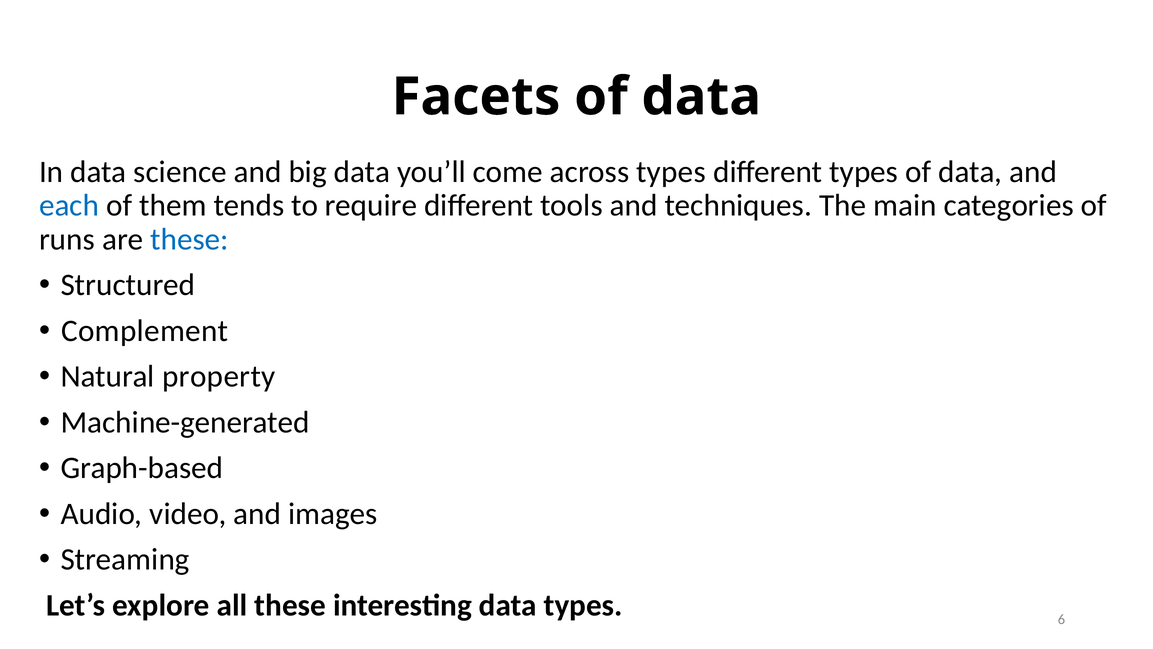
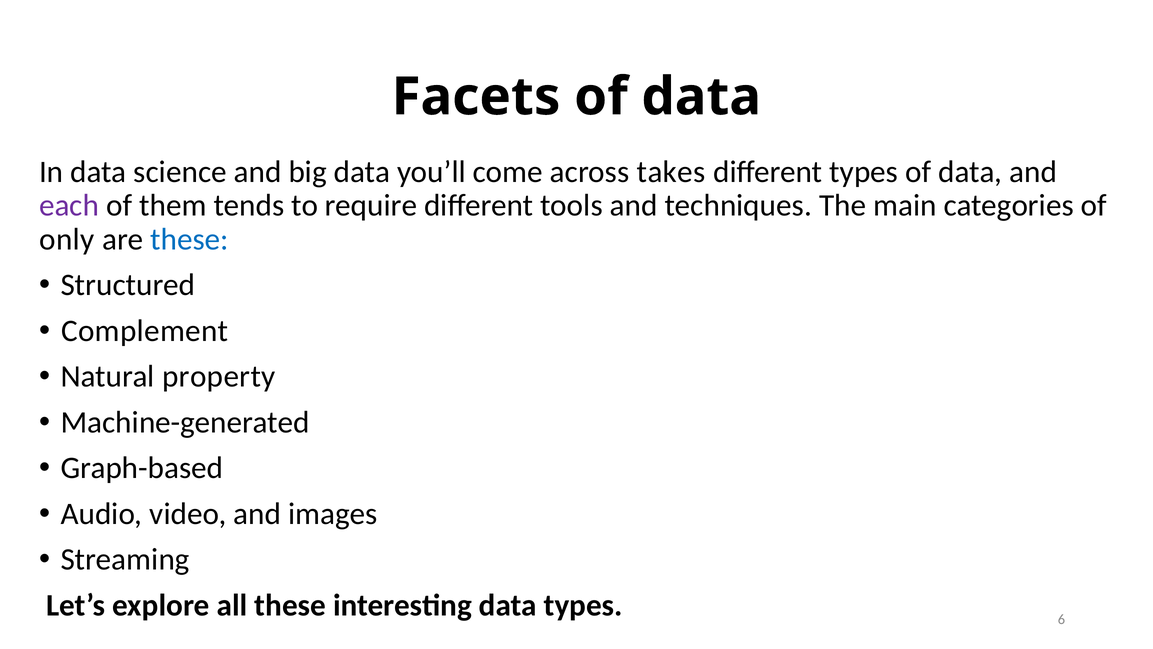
across types: types -> takes (671, 172)
each colour: blue -> purple (69, 206)
runs: runs -> only (67, 239)
